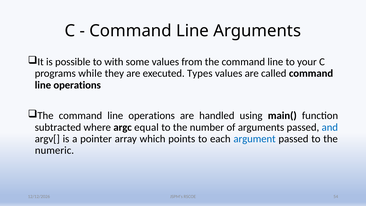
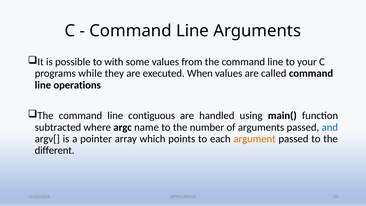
Types: Types -> When (200, 73)
The command line operations: operations -> contiguous (152, 116)
equal: equal -> name (147, 127)
argument colour: blue -> orange (255, 139)
numeric: numeric -> different (55, 150)
